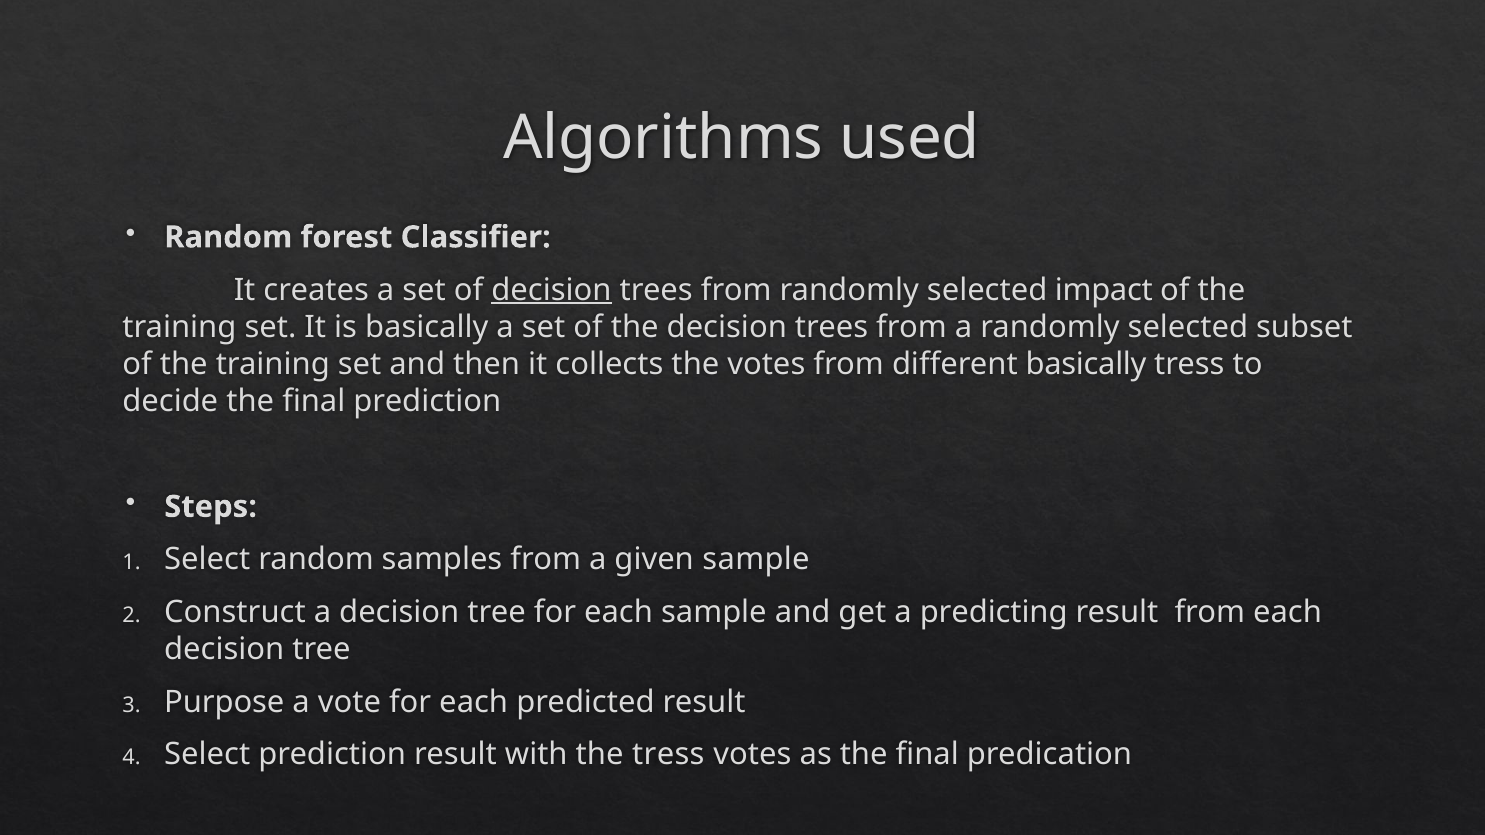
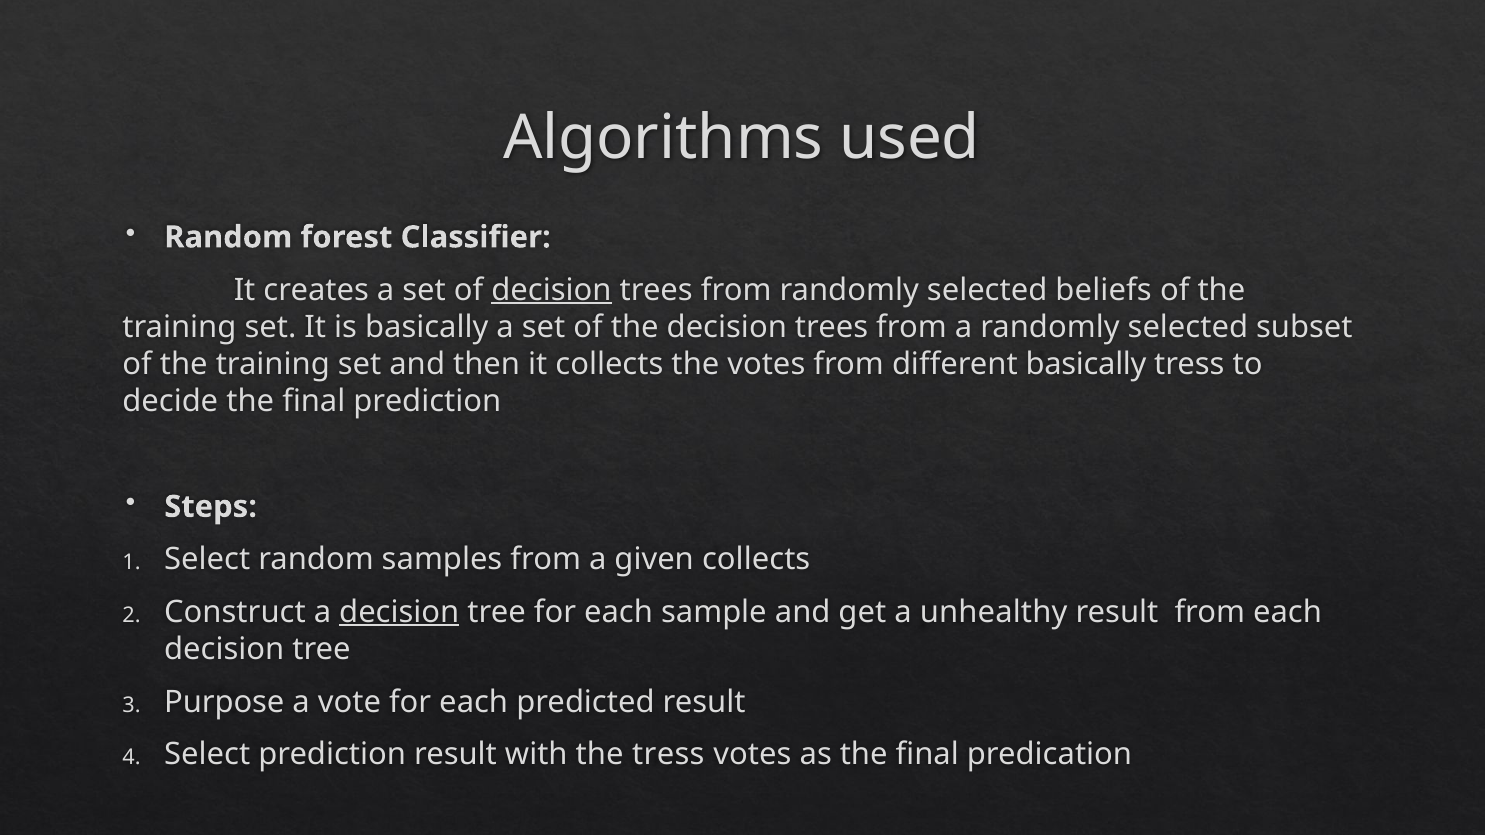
impact: impact -> beliefs (1104, 290)
given sample: sample -> collects (756, 560)
decision underline: none -> present (399, 612)
predicting: predicting -> unhealthy (994, 612)
